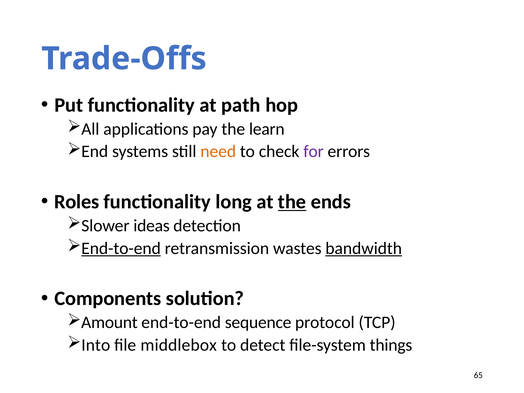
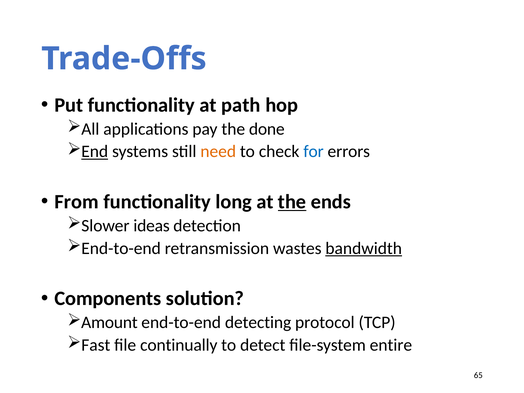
learn: learn -> done (267, 129)
End underline: none -> present (95, 152)
for colour: purple -> blue (314, 152)
Roles: Roles -> From (77, 202)
End-to-end underline: present -> none (121, 248)
sequence: sequence -> detecting (258, 322)
Into: Into -> Fast (96, 345)
middlebox: middlebox -> continually (179, 345)
things: things -> entire (391, 345)
